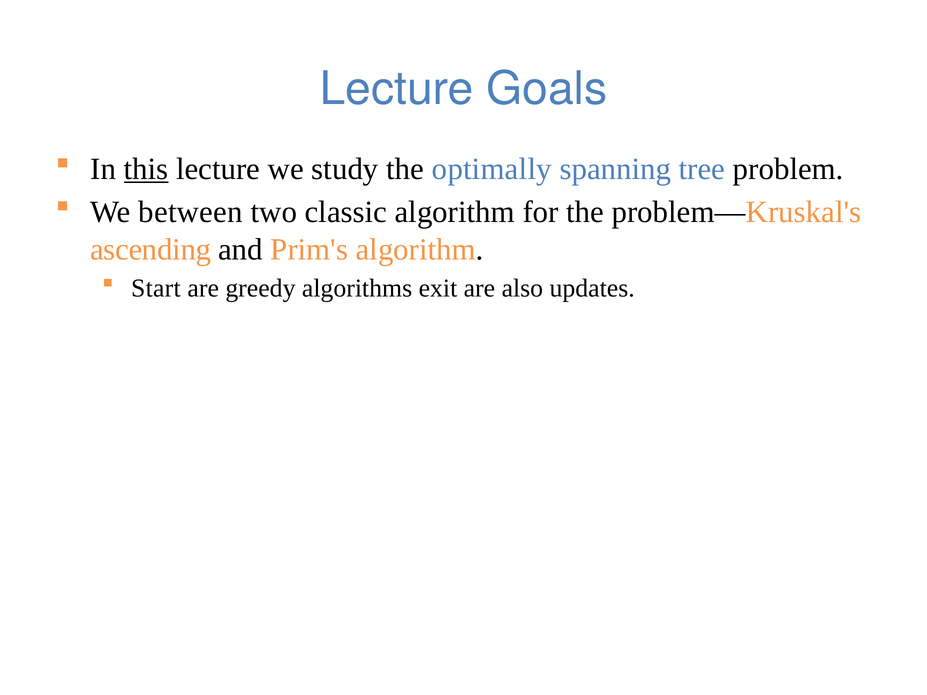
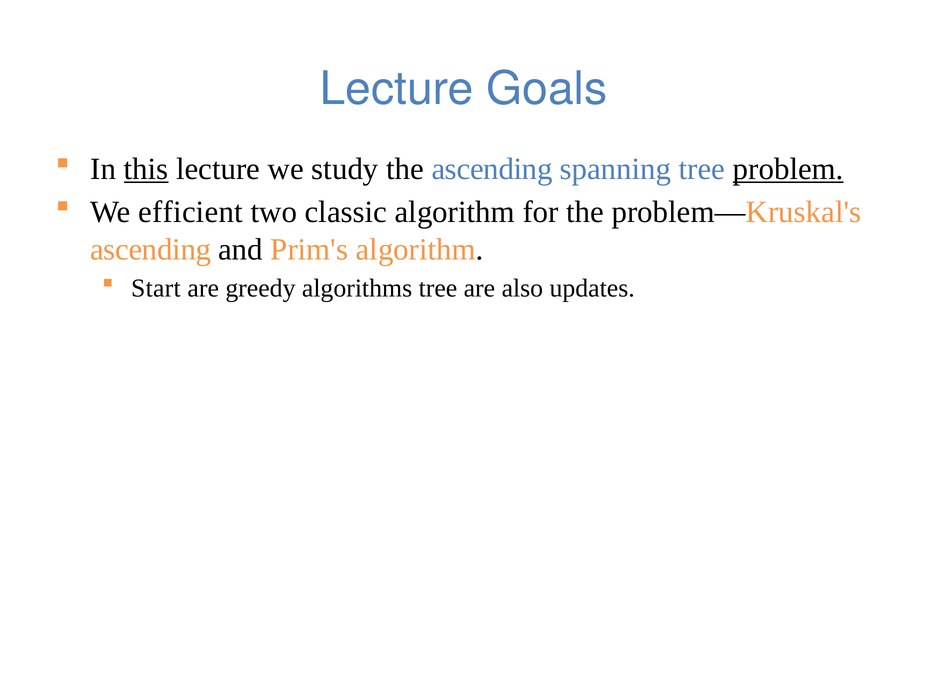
the optimally: optimally -> ascending (492, 169)
problem underline: none -> present (788, 169)
between: between -> efficient (191, 212)
algorithms exit: exit -> tree (438, 288)
